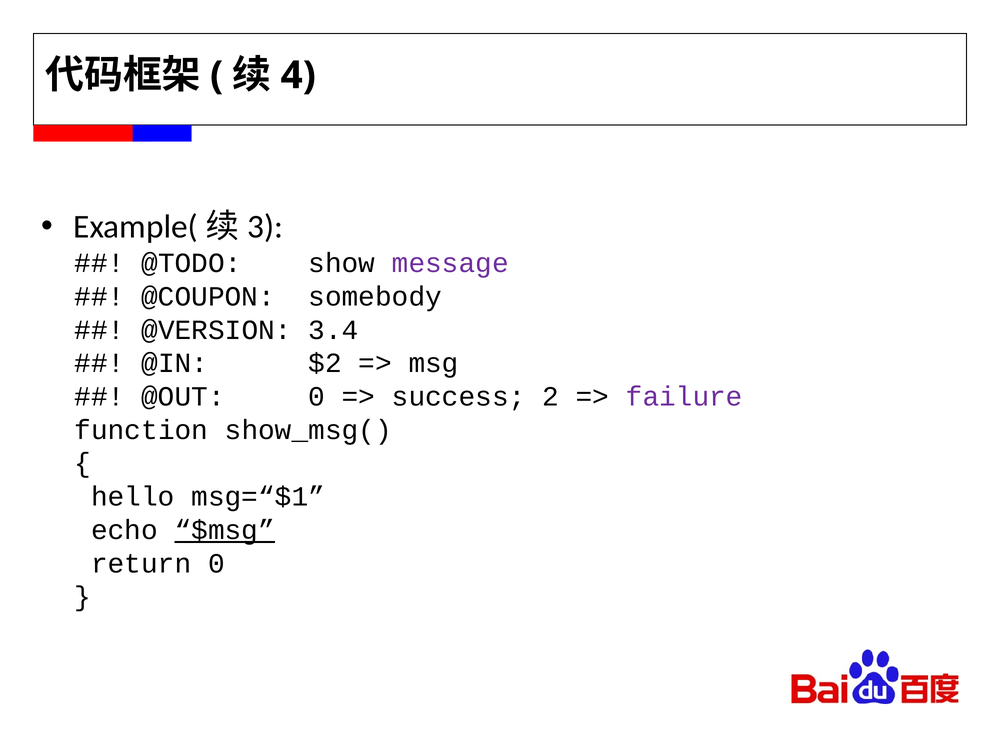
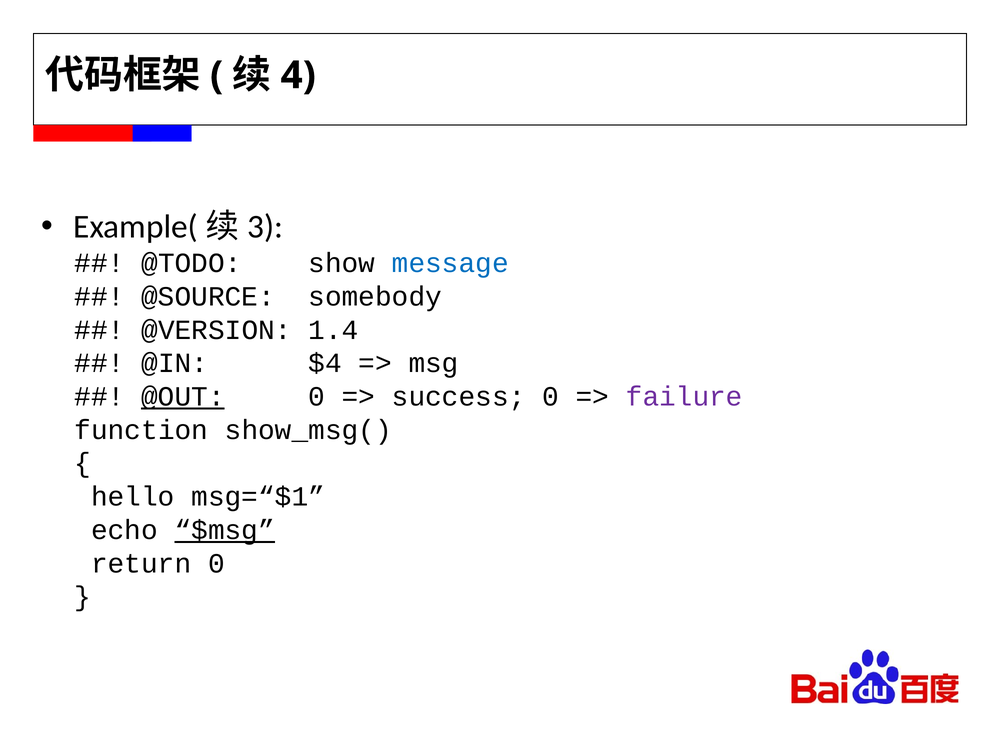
message colour: purple -> blue (450, 263)
@COUPON: @COUPON -> @SOURCE (208, 297)
3.4: 3.4 -> 1.4 (333, 330)
$2: $2 -> $4 (325, 363)
@OUT underline: none -> present (183, 397)
success 2: 2 -> 0 (551, 397)
